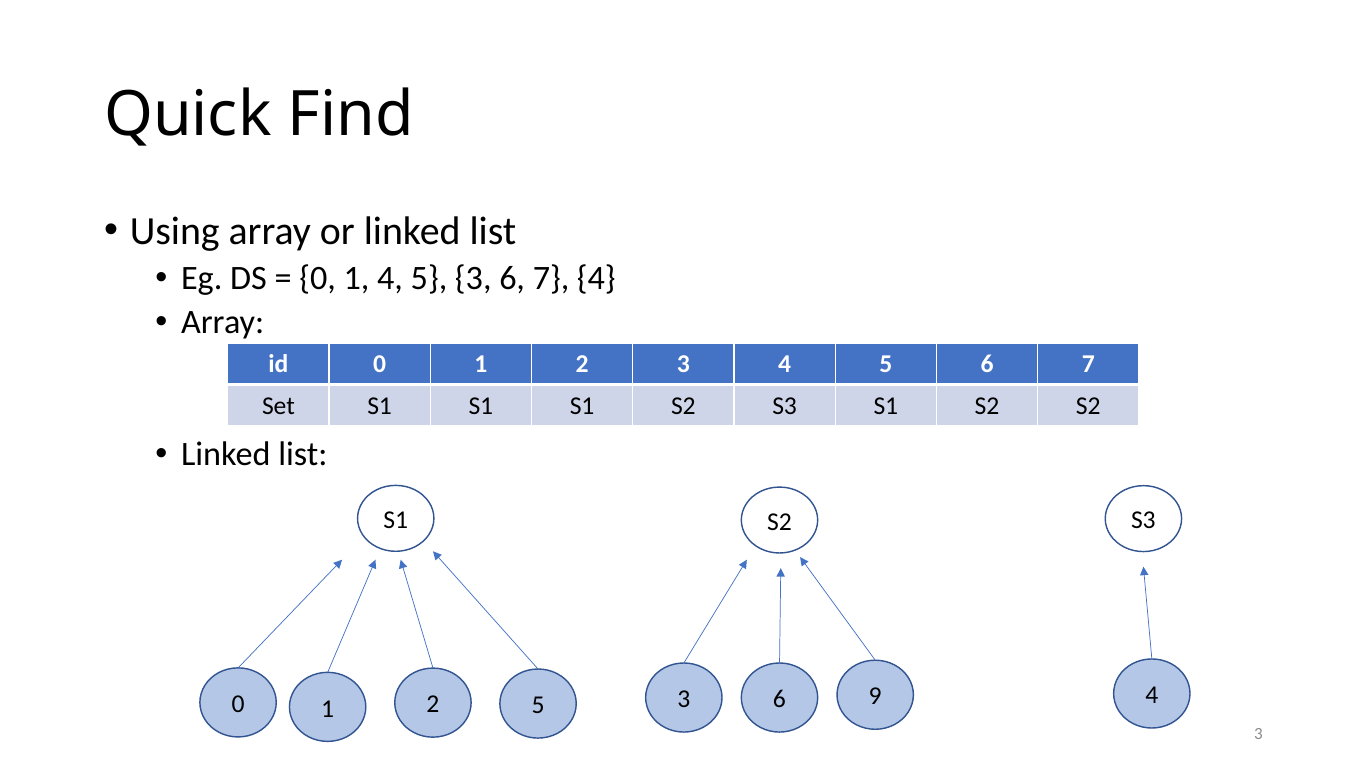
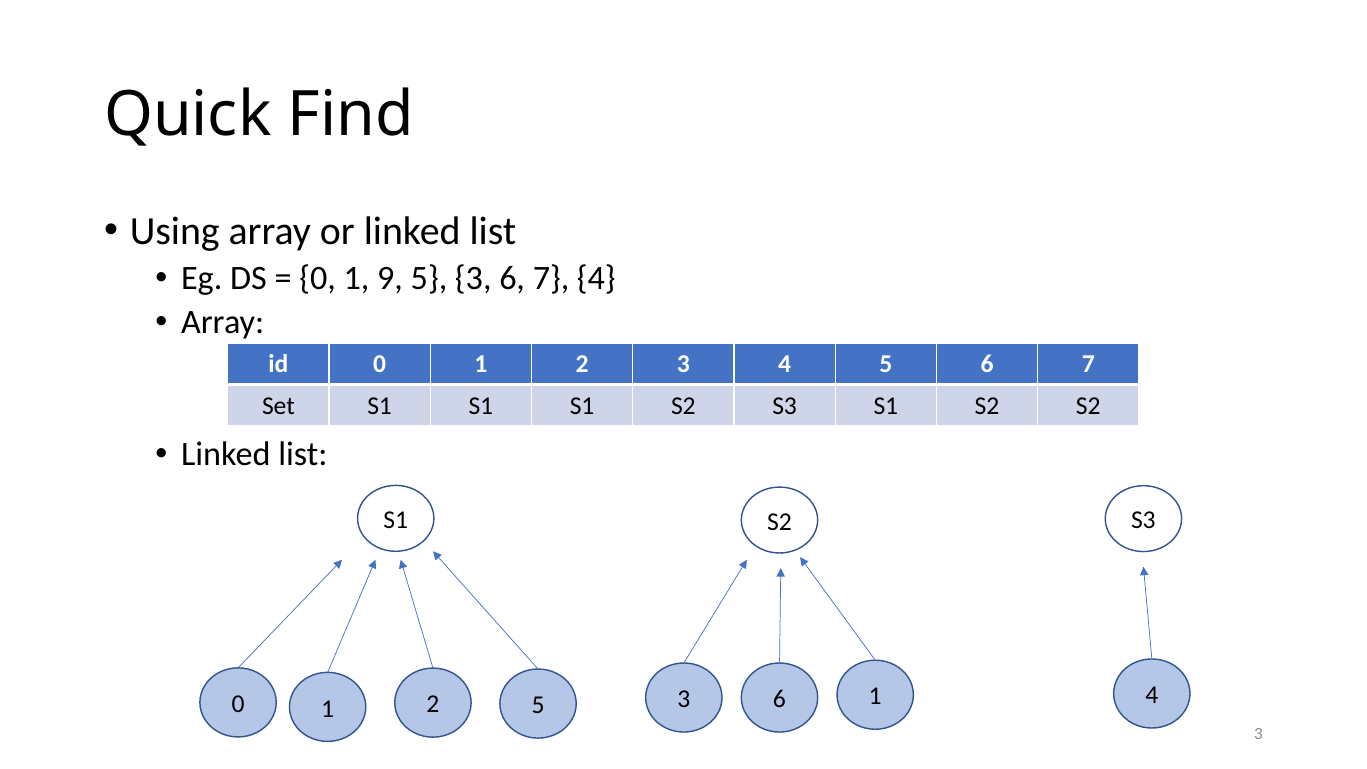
1 4: 4 -> 9 (390, 278)
6 9: 9 -> 1 (875, 696)
